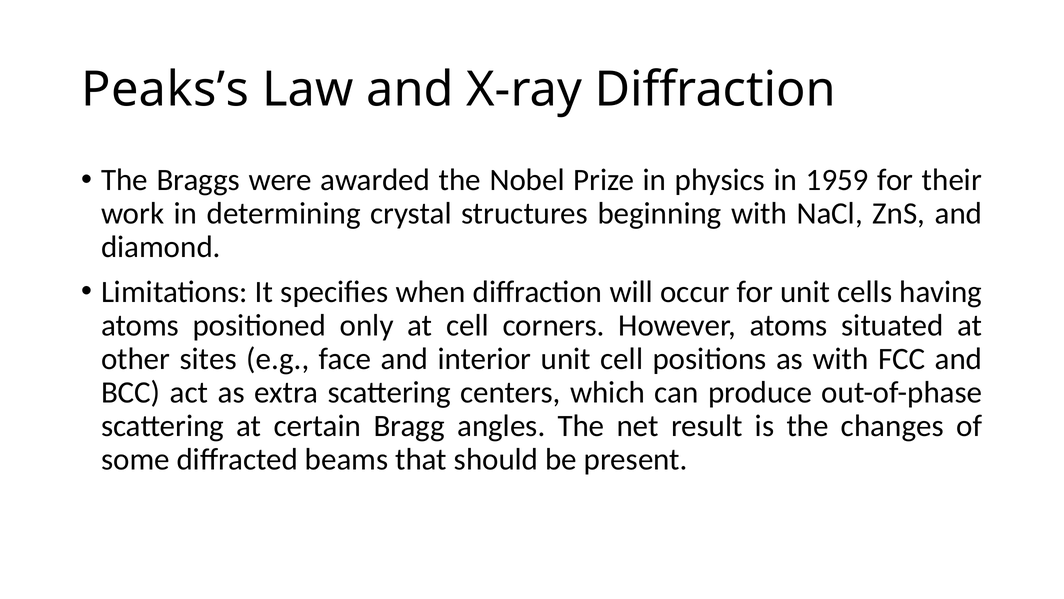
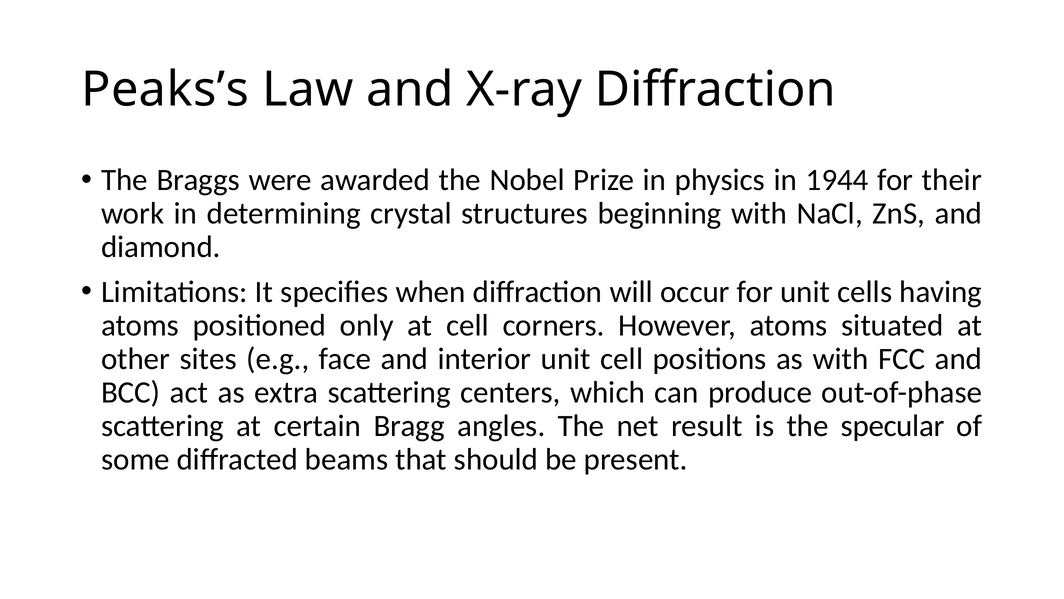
1959: 1959 -> 1944 (837, 180)
changes: changes -> specular (893, 426)
